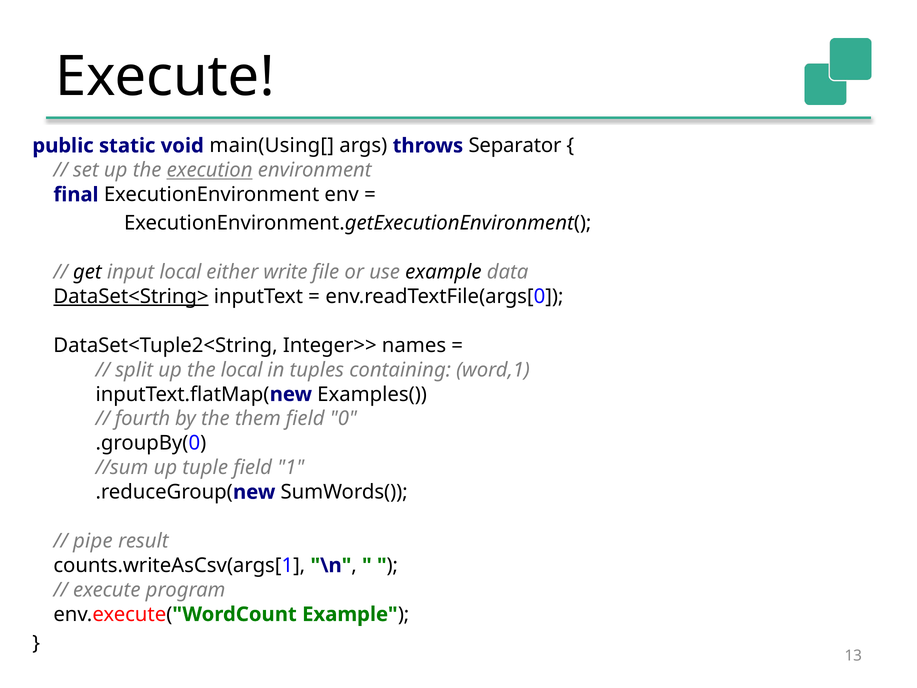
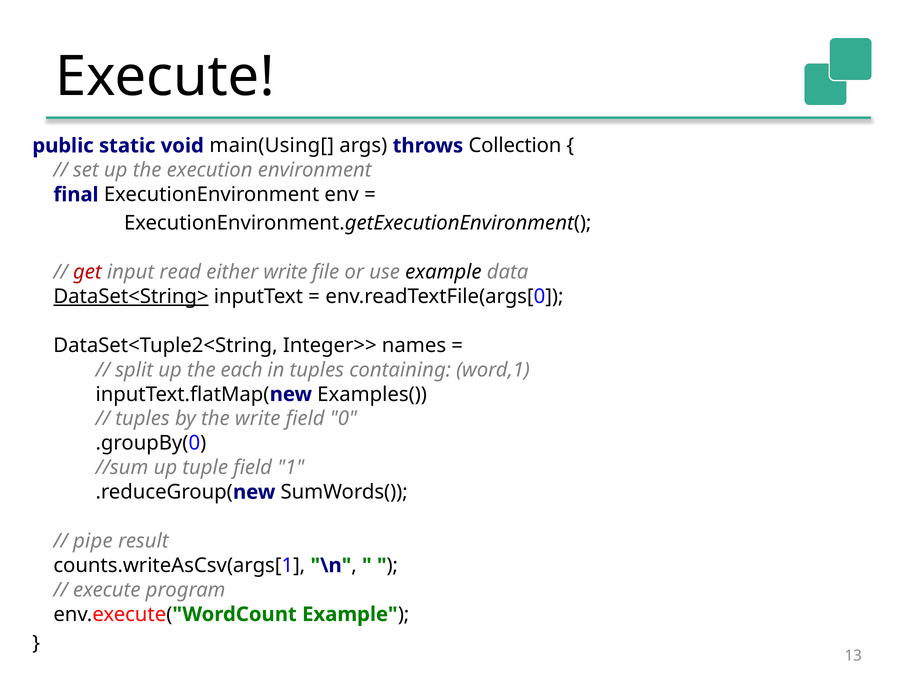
Separator: Separator -> Collection (515, 146)
execution underline: present -> none (210, 170)
get colour: black -> red (87, 272)
input local: local -> read (180, 272)
the local: local -> each (242, 370)
fourth: fourth -> tuples (143, 419)
the them: them -> write (258, 419)
